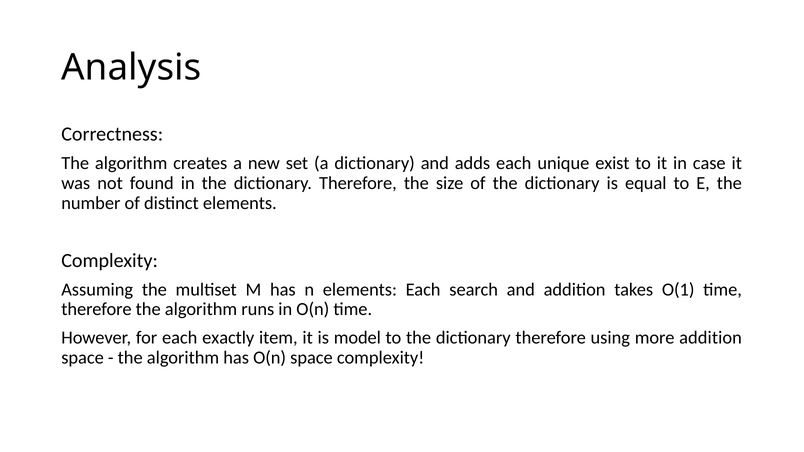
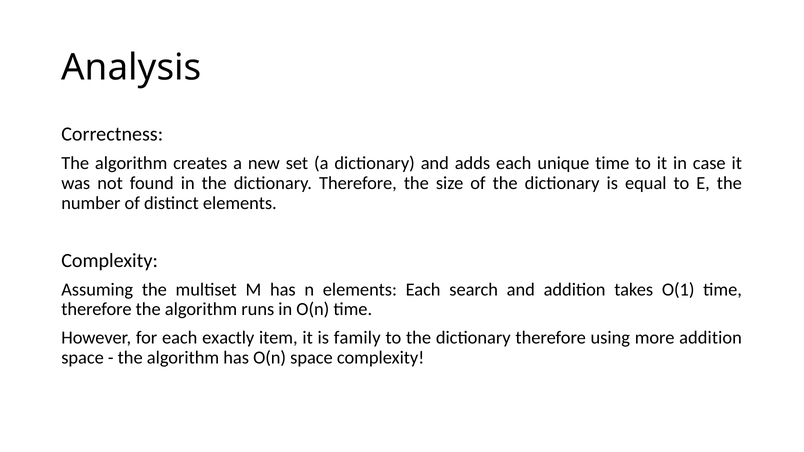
unique exist: exist -> time (612, 163)
model: model -> family (357, 338)
